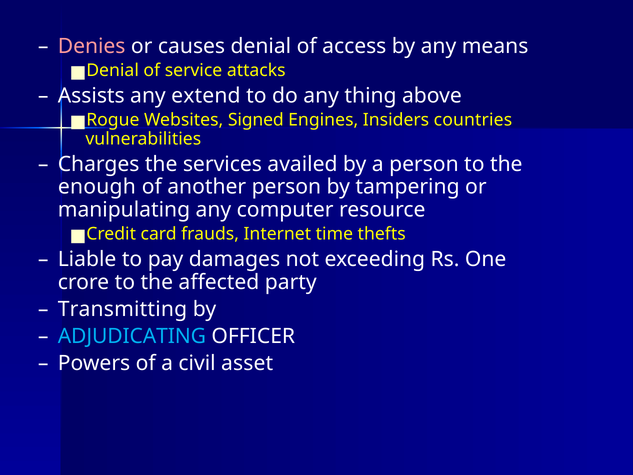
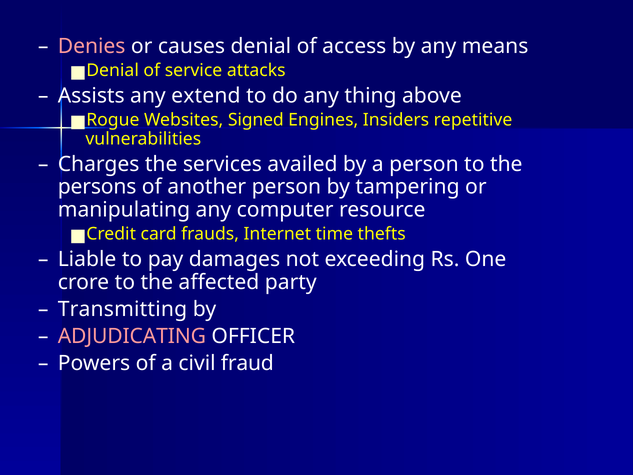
countries: countries -> repetitive (473, 120)
enough: enough -> persons (97, 187)
ADJUDICATING colour: light blue -> pink (132, 336)
asset: asset -> fraud (247, 363)
